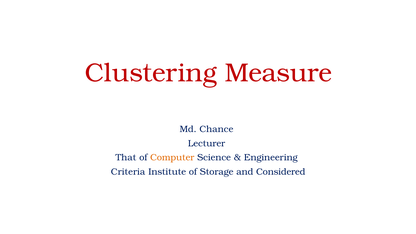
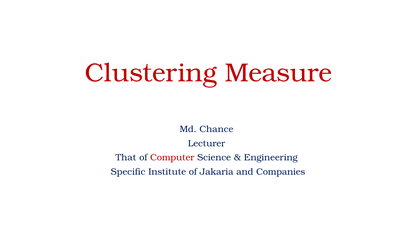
Computer colour: orange -> red (172, 158)
Criteria: Criteria -> Specific (128, 172)
Storage: Storage -> Jakaria (217, 172)
Considered: Considered -> Companies (281, 172)
